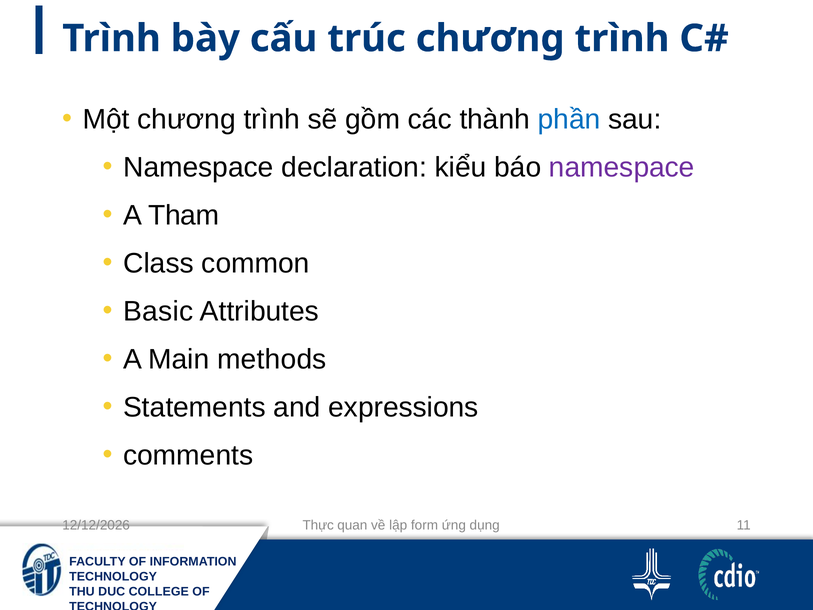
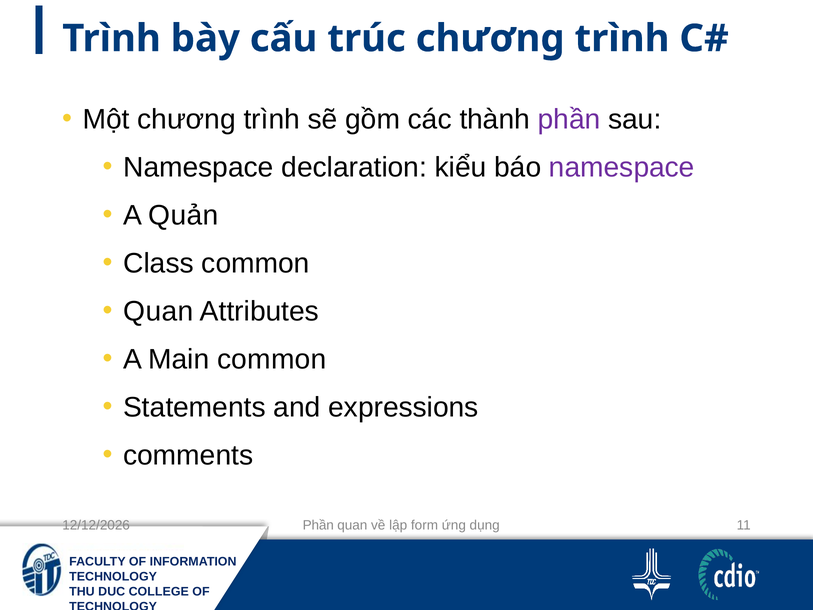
phần colour: blue -> purple (569, 120)
Tham: Tham -> Quản (183, 215)
Basic: Basic -> Quan (158, 311)
Main methods: methods -> common (272, 359)
Thực: Thực -> Phần (318, 525)
